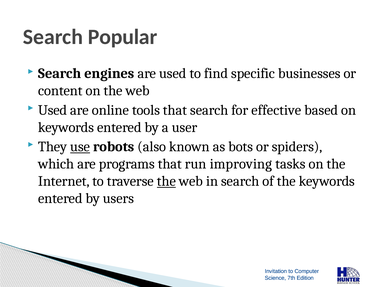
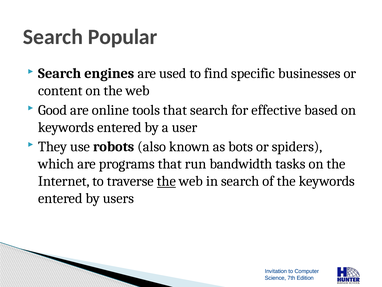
Used: Used -> Good (53, 110)
use underline: present -> none (80, 146)
improving: improving -> bandwidth (241, 164)
